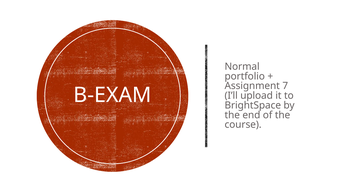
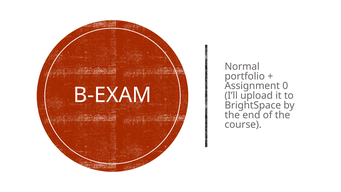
7: 7 -> 0 (285, 86)
